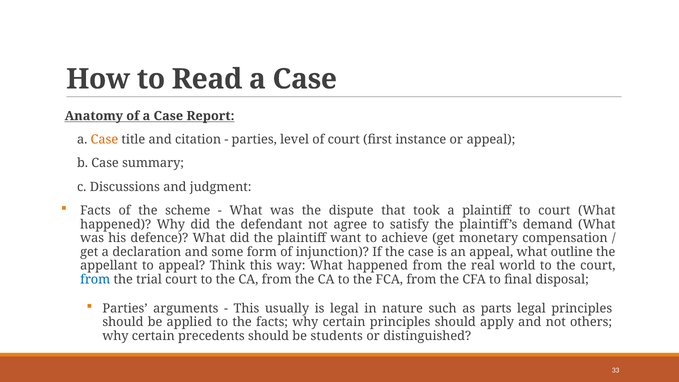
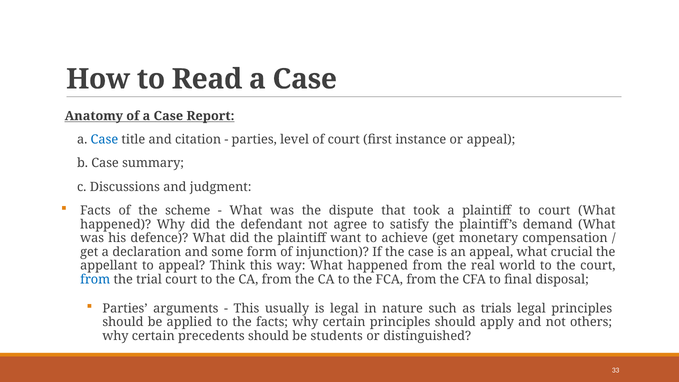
Case colour: orange -> blue (104, 140)
outline: outline -> crucial (572, 252)
parts: parts -> trials (496, 308)
